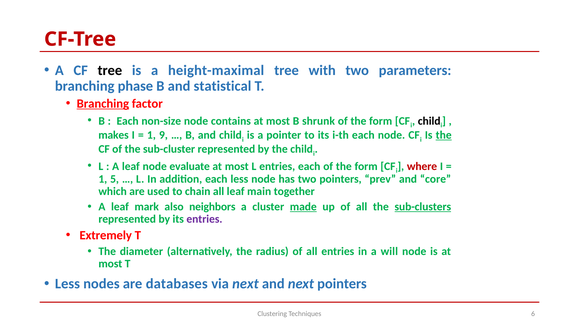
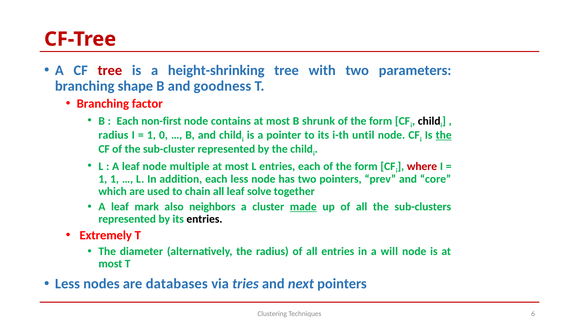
tree colour: black -> red (110, 70)
height-maximal: height-maximal -> height-shrinking (216, 70)
phase: phase -> shape (135, 86)
statistical: statistical -> goodness (222, 86)
Branching underline: present -> none (103, 104)
non-size: non-size -> non-first (161, 121)
makes: makes -> radius (113, 135)
9: 9 -> 0 (163, 135)
i-th each: each -> until (363, 135)
evaluate: evaluate -> multiple (190, 166)
1 5: 5 -> 1 (115, 179)
main: main -> solve (259, 191)
sub-clusters underline: present -> none (423, 207)
entries colour: purple -> black (204, 219)
via next: next -> tries (245, 283)
